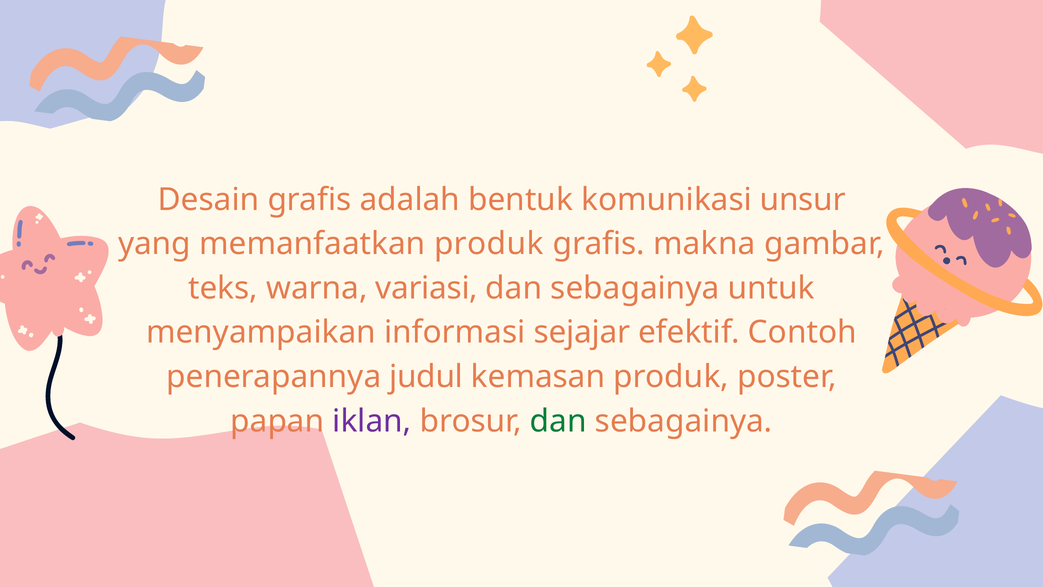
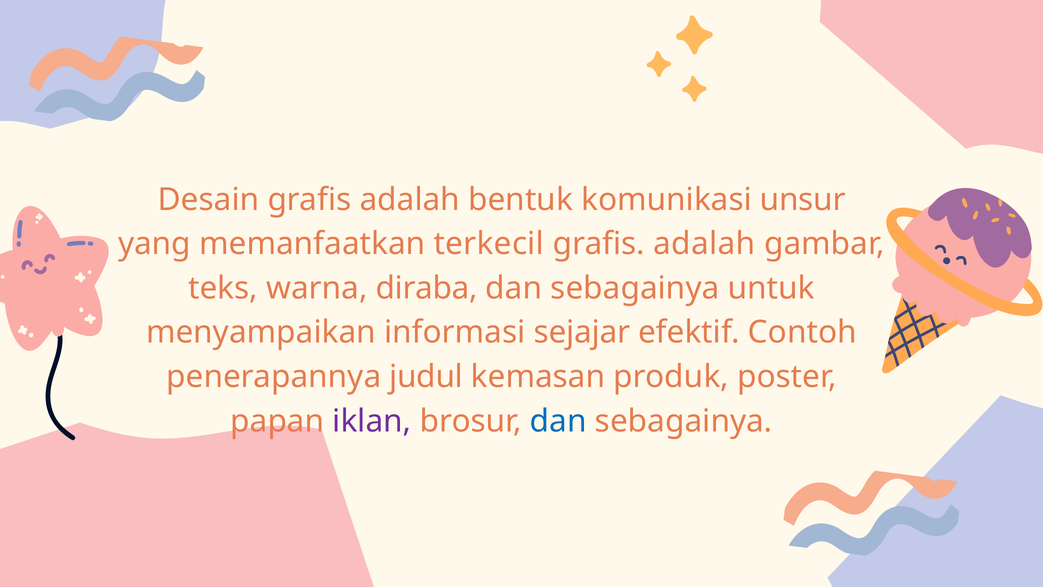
memanfaatkan produk: produk -> terkecil (489, 244)
makna: makna -> adalah (704, 244)
variasi: variasi -> diraba (427, 288)
dan colour: green -> blue (558, 421)
